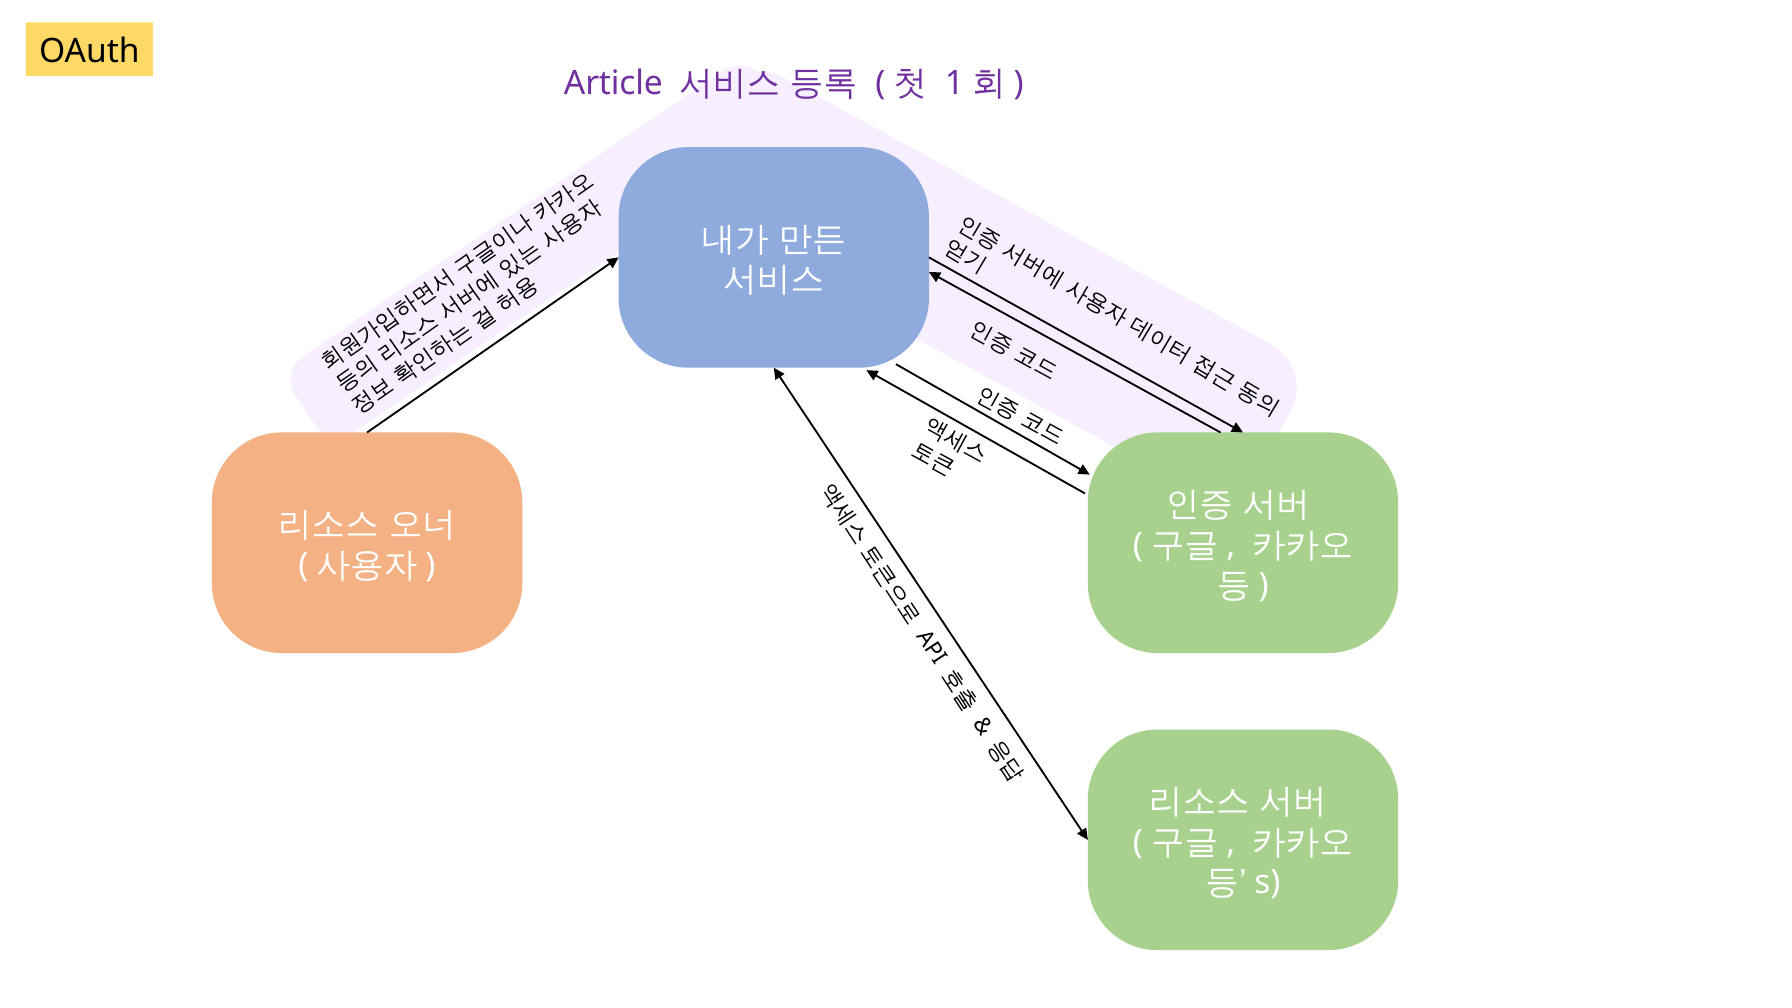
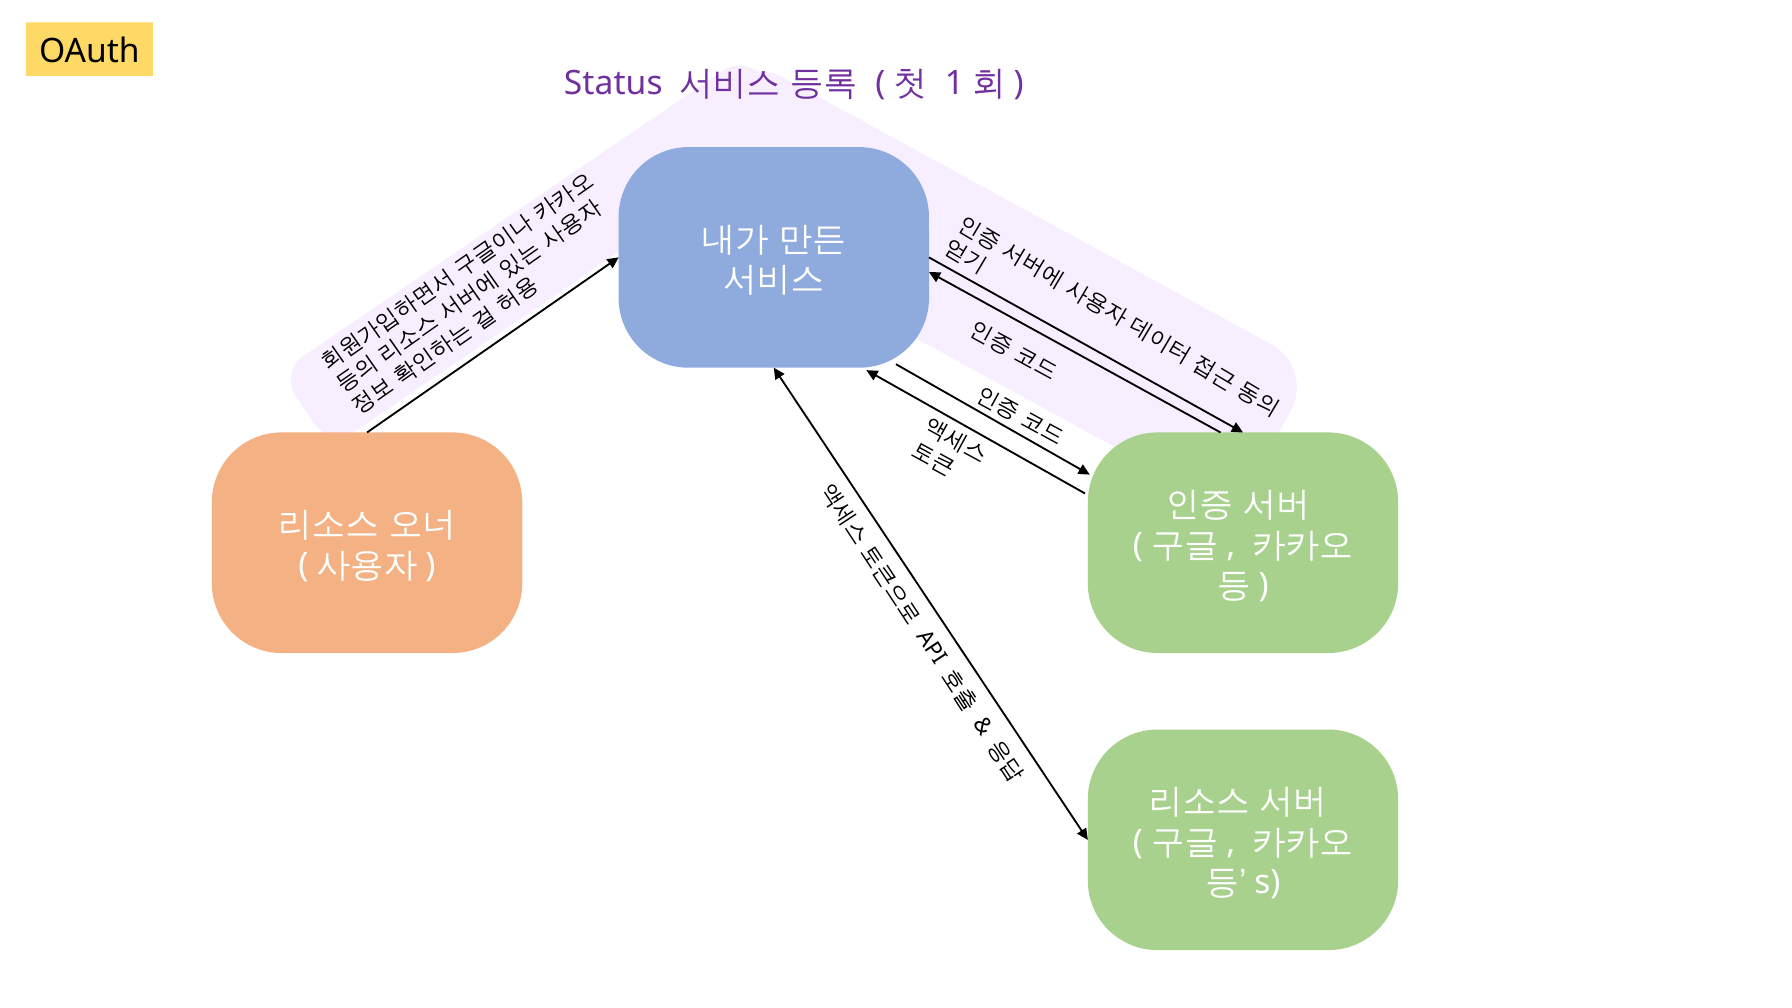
Article: Article -> Status (613, 84)
